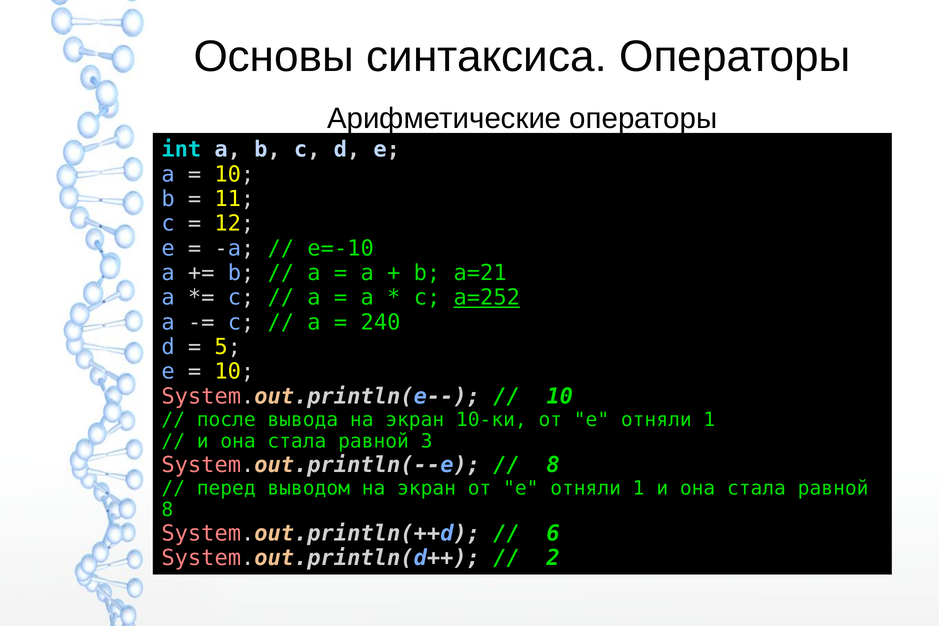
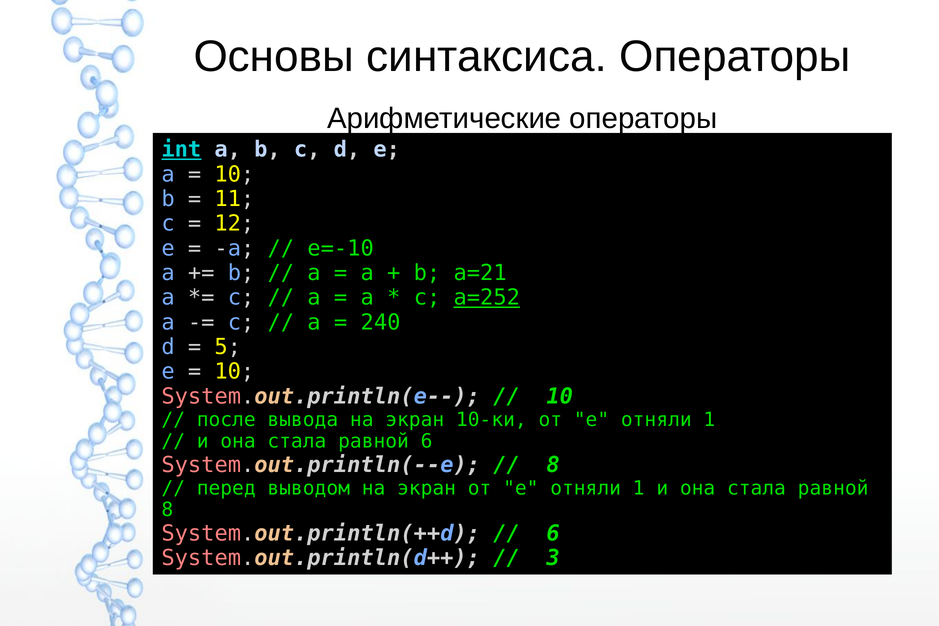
int underline: none -> present (181, 150)
равной 3: 3 -> 6 (427, 441)
2: 2 -> 3 (553, 558)
